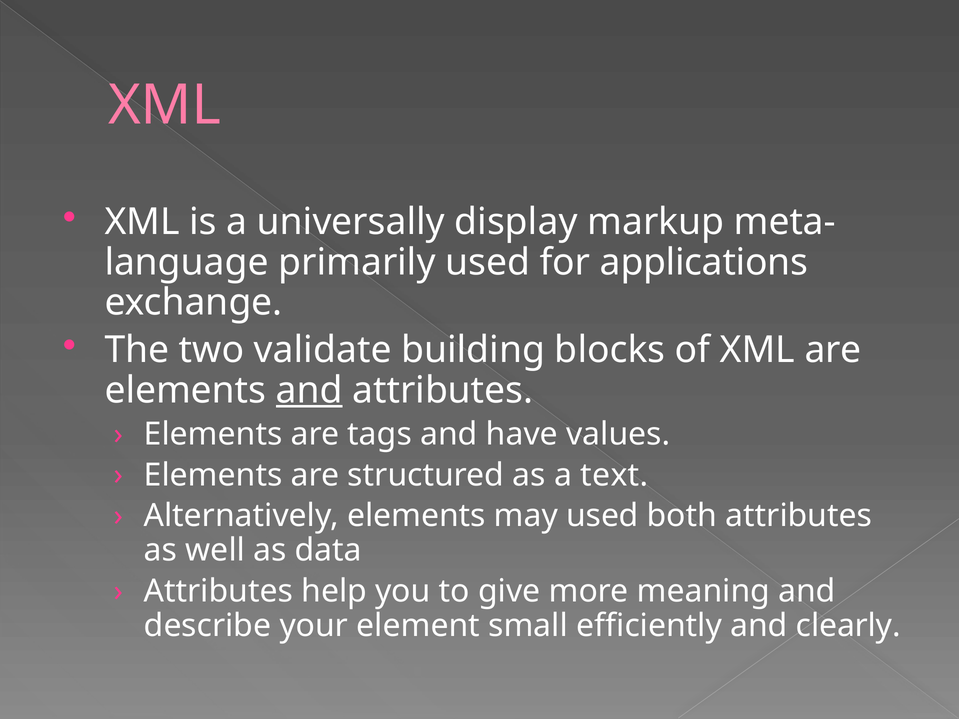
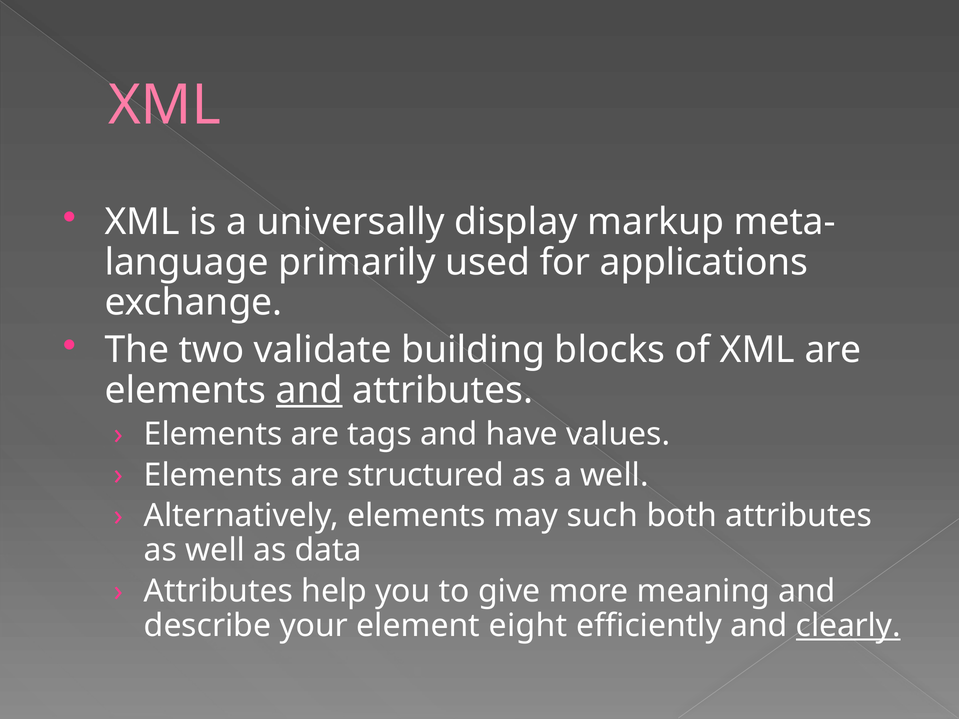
a text: text -> well (615, 475)
may used: used -> such (602, 516)
small: small -> eight (528, 626)
clearly underline: none -> present (848, 626)
